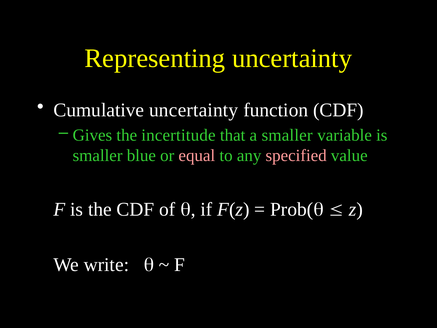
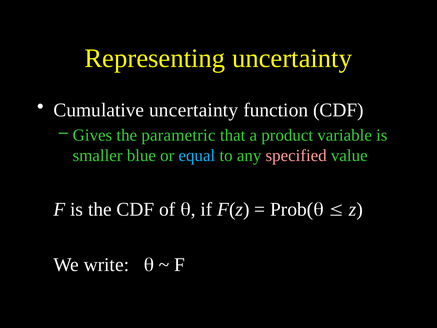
incertitude: incertitude -> parametric (178, 135)
a smaller: smaller -> product (287, 135)
equal colour: pink -> light blue (197, 155)
